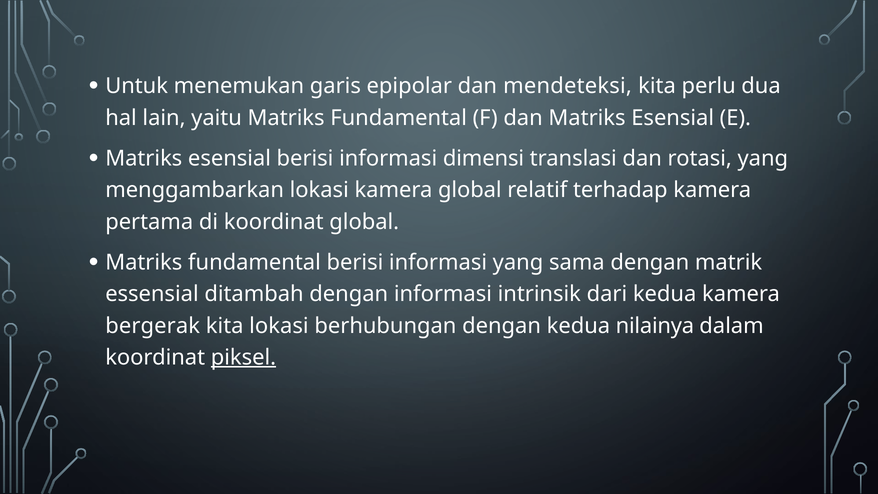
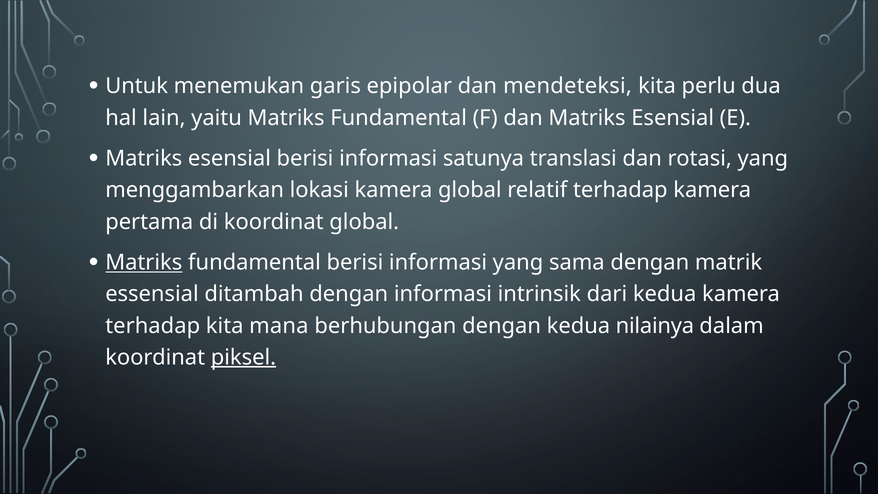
dimensi: dimensi -> satunya (483, 159)
Matriks underline: none -> present (144, 263)
bergerak: bergerak -> terhadap (153, 326)
kita lokasi: lokasi -> mana (279, 326)
